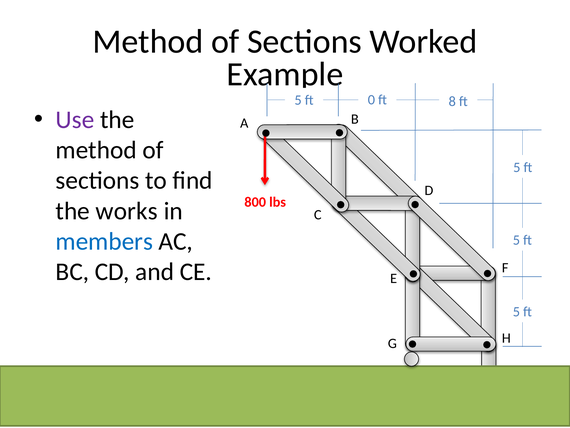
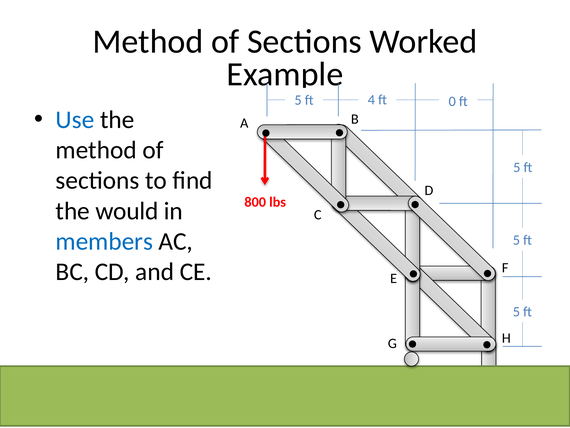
0: 0 -> 4 (371, 100)
8: 8 -> 0 (452, 101)
Use colour: purple -> blue (75, 120)
works: works -> would (127, 211)
